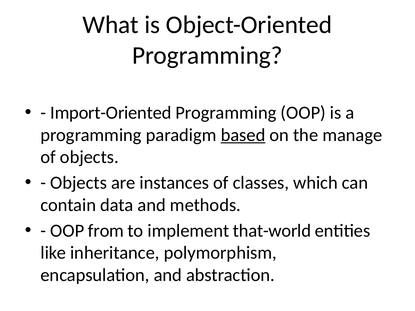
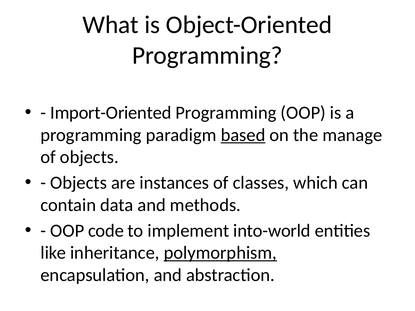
from: from -> code (106, 231)
that-world: that-world -> into-world (272, 231)
polymorphism underline: none -> present (220, 253)
